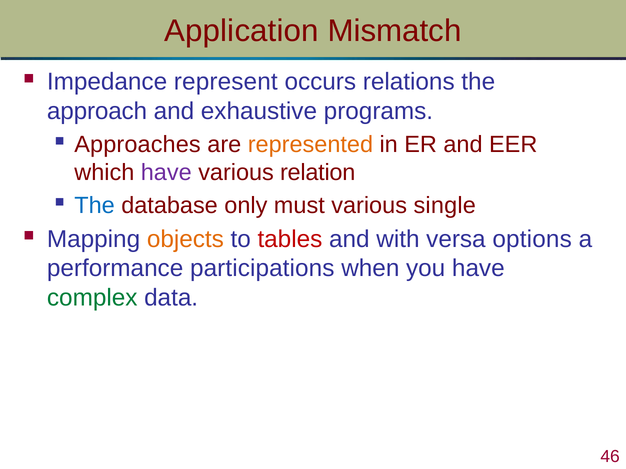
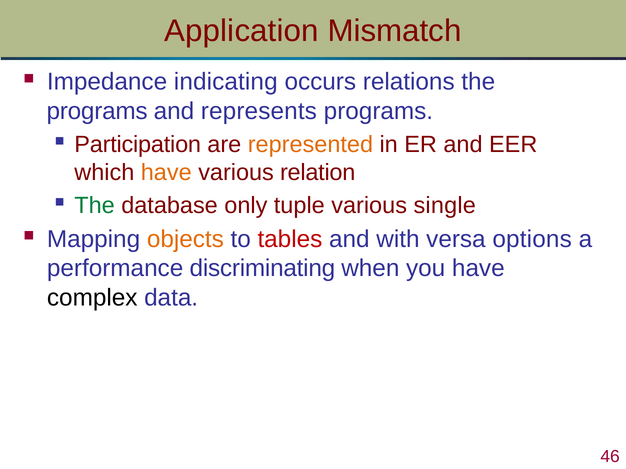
represent: represent -> indicating (226, 82)
approach: approach -> programs (97, 111)
exhaustive: exhaustive -> represents (259, 111)
Approaches: Approaches -> Participation (138, 145)
have colour: purple -> orange (166, 173)
The colour: blue -> green (95, 206)
must: must -> tuple (299, 206)
participations: participations -> discriminating (262, 269)
complex colour: green -> black (92, 298)
